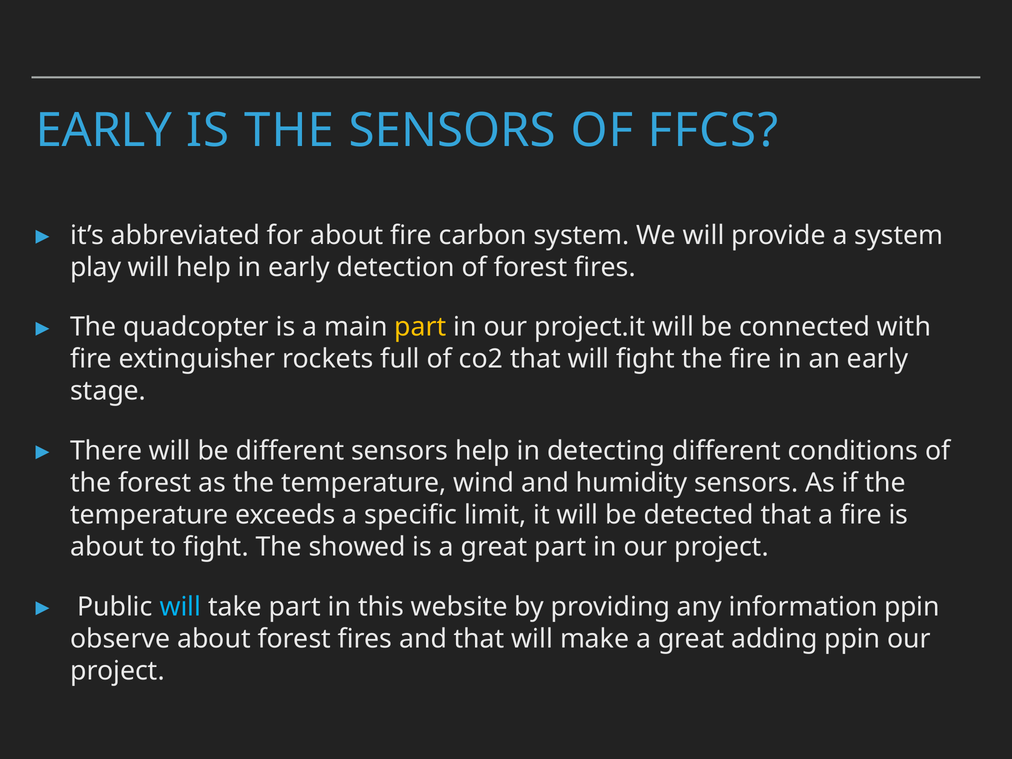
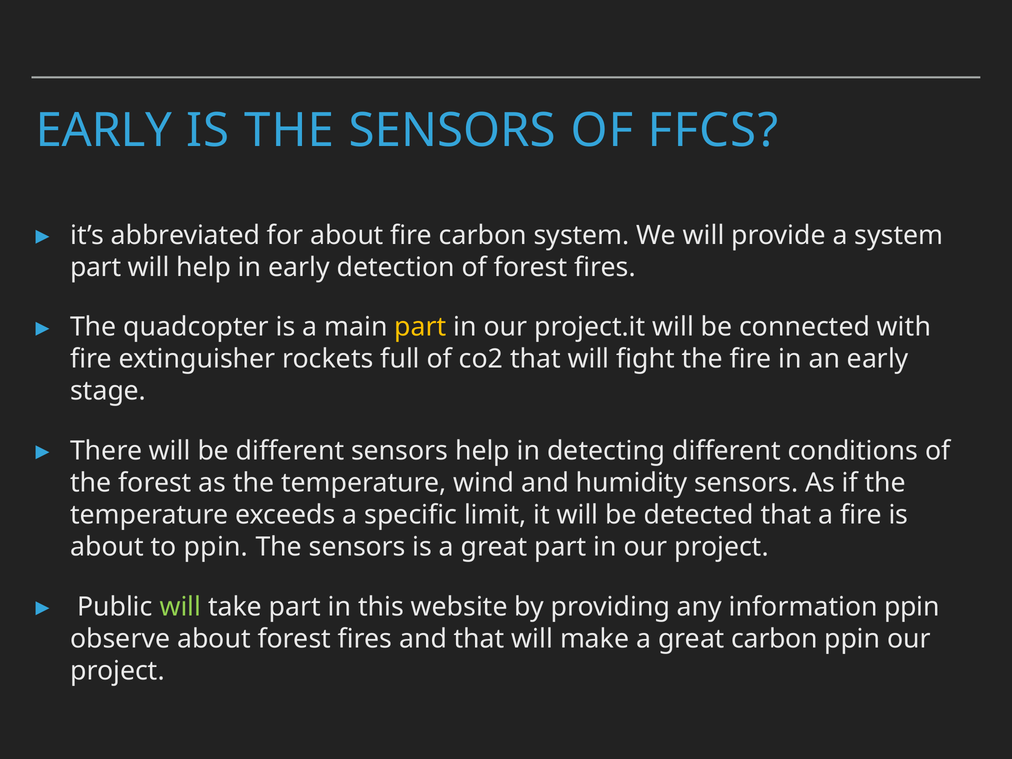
play: play -> part (96, 267)
to fight: fight -> ppin (216, 547)
showed: showed -> sensors (357, 547)
will colour: light blue -> light green (180, 607)
great adding: adding -> carbon (775, 639)
